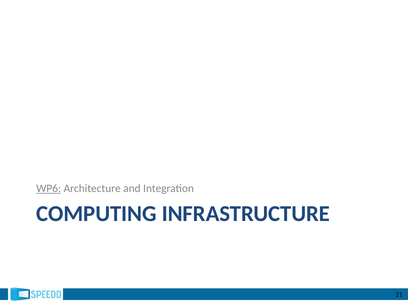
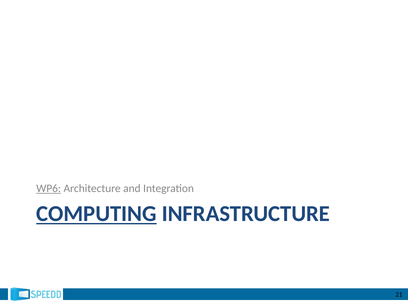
COMPUTING underline: none -> present (96, 214)
